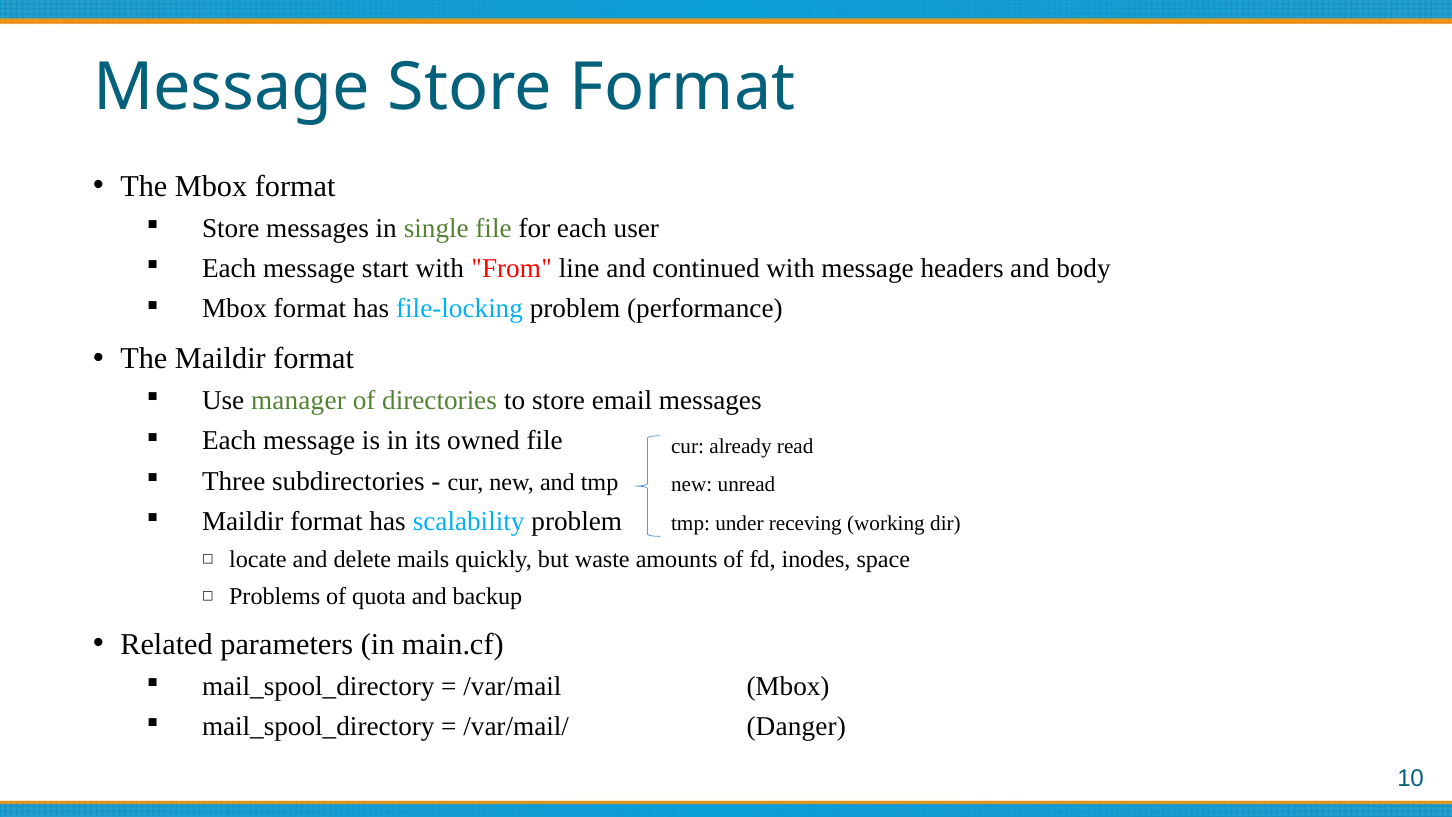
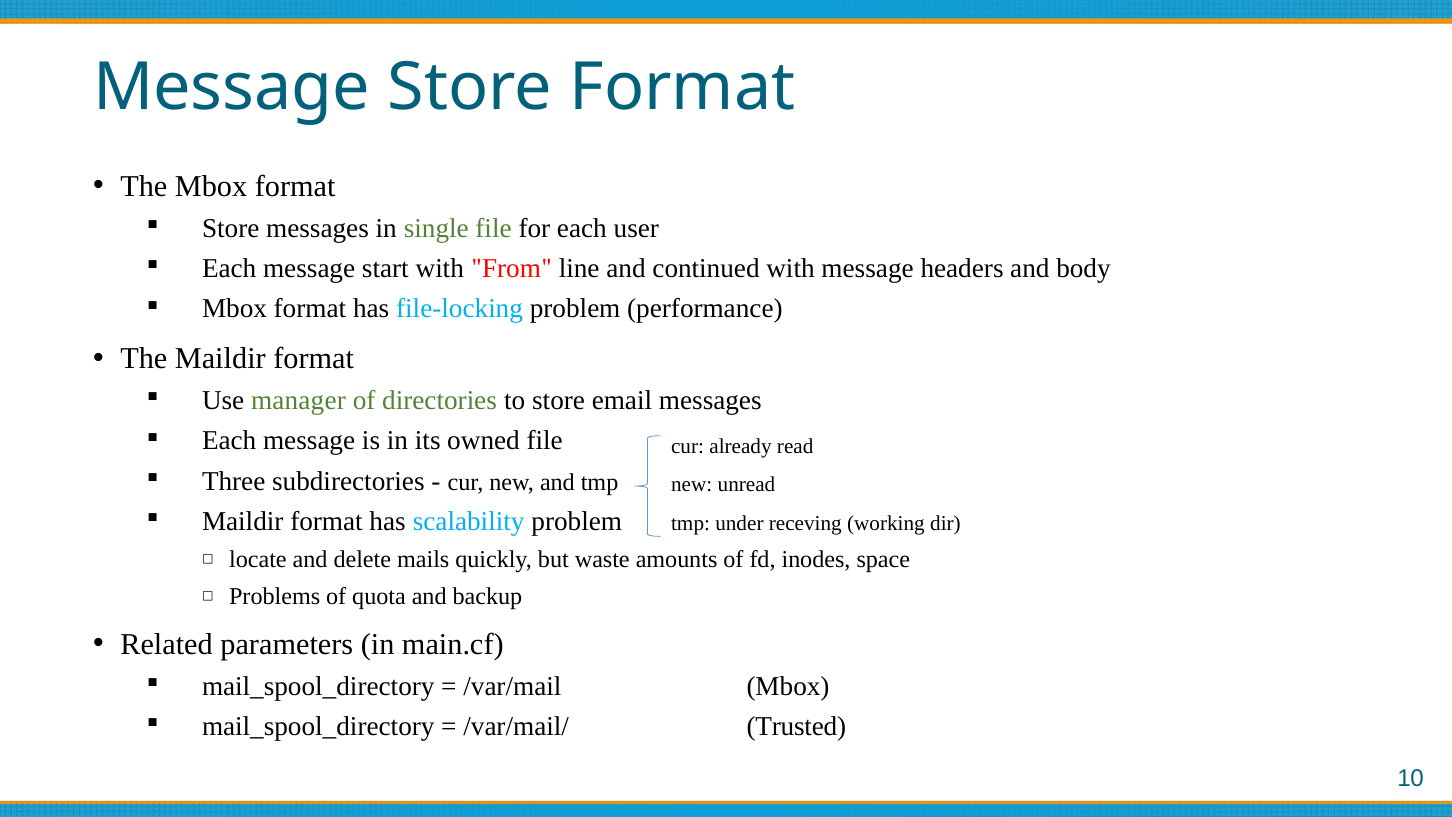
Danger: Danger -> Trusted (796, 726)
